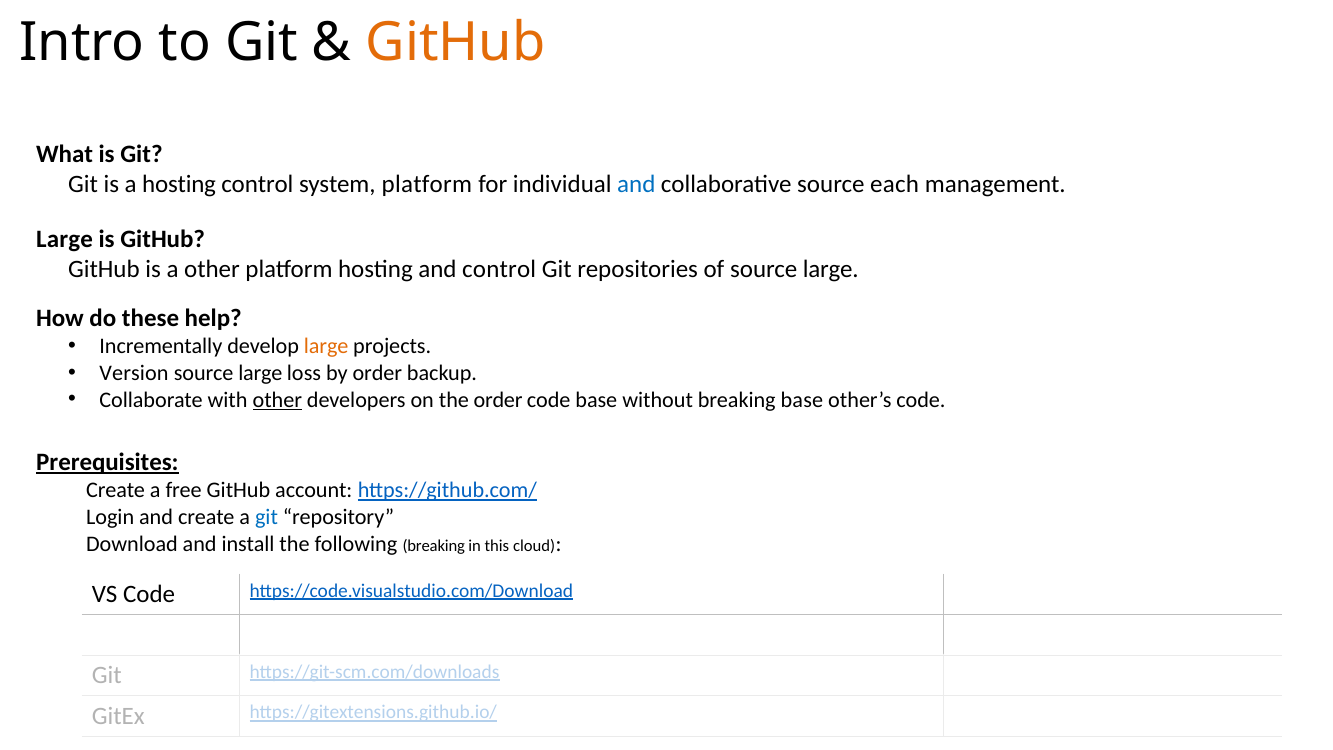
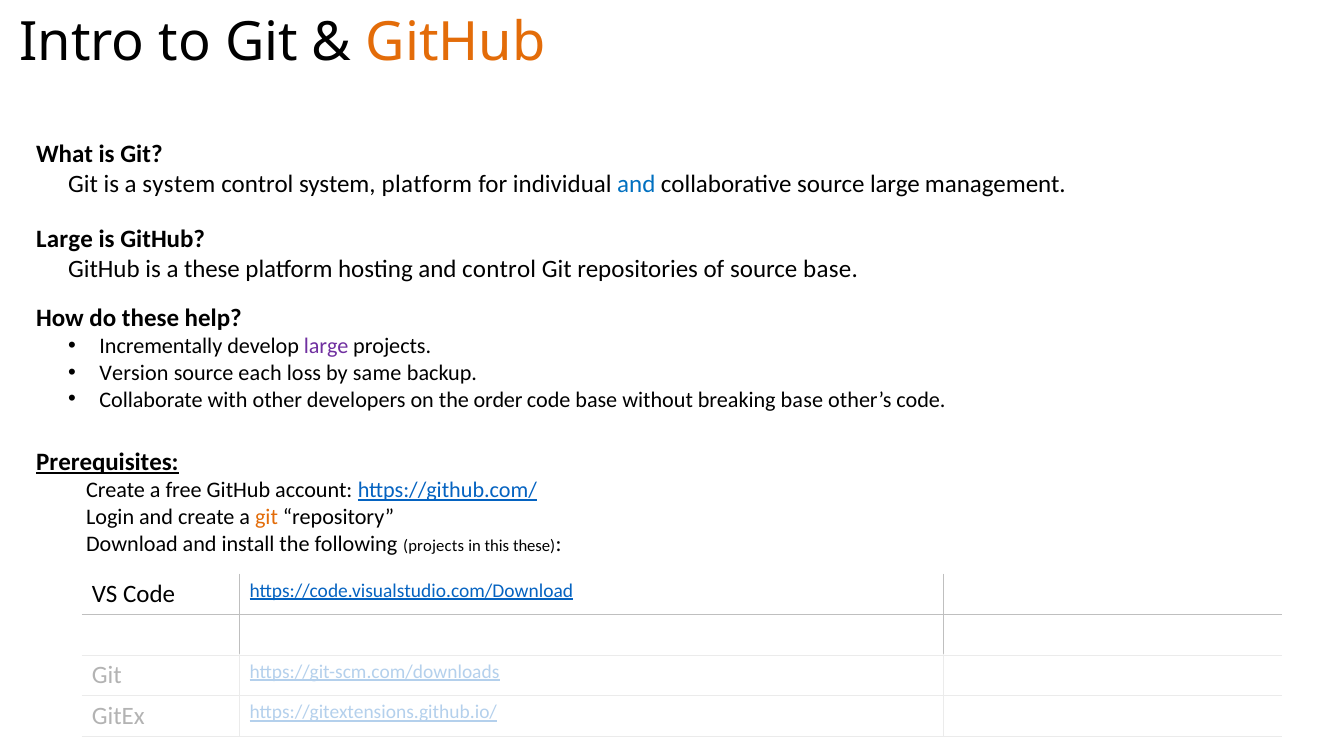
a hosting: hosting -> system (179, 184)
source each: each -> large (895, 184)
a other: other -> these (212, 269)
of source large: large -> base (831, 269)
large colour: orange -> purple (326, 346)
large: large -> each (260, 373)
by order: order -> same (377, 373)
other underline: present -> none (277, 400)
git colour: blue -> orange (267, 517)
following breaking: breaking -> projects (434, 546)
this cloud: cloud -> these (534, 546)
